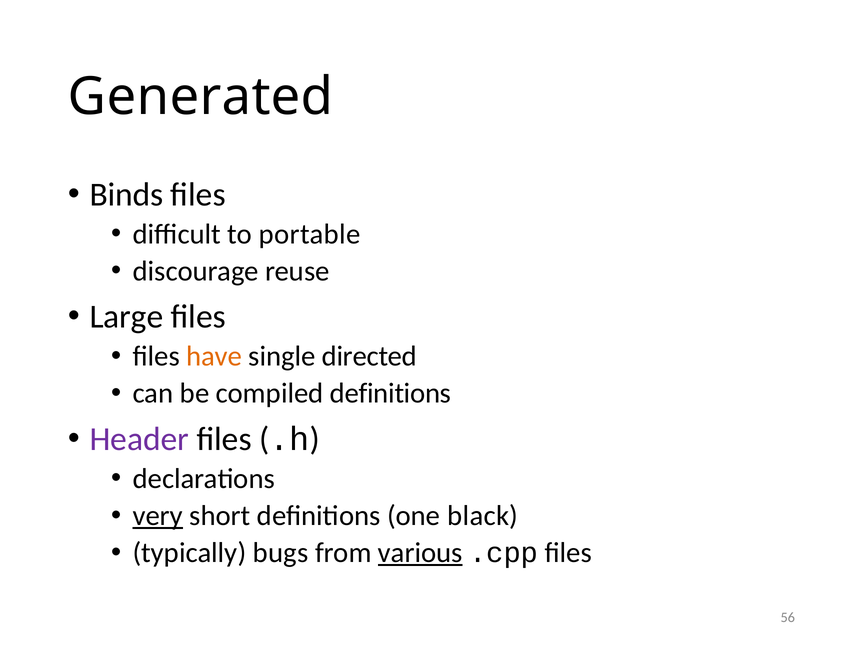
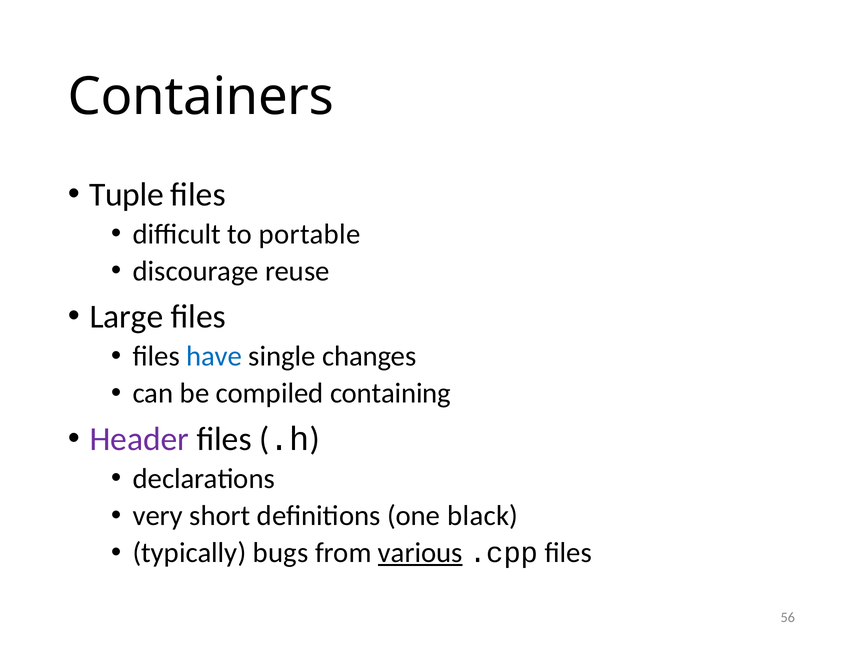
Generated: Generated -> Containers (201, 97)
Binds: Binds -> Tuple (126, 195)
have colour: orange -> blue (214, 357)
directed: directed -> changes (369, 357)
compiled definitions: definitions -> containing (390, 394)
very underline: present -> none (158, 516)
